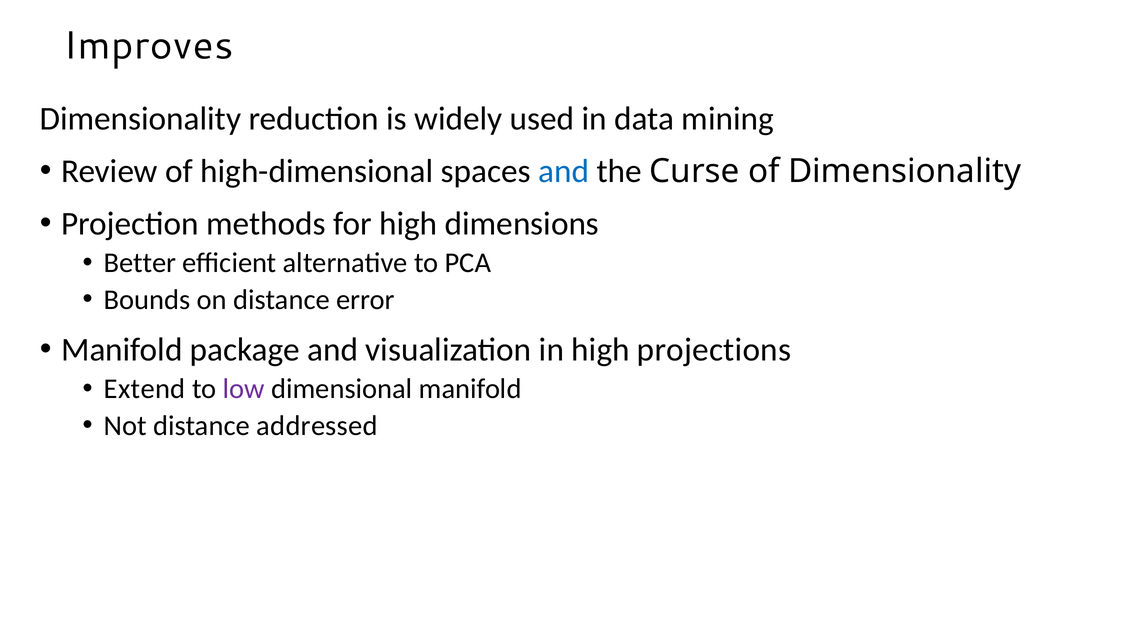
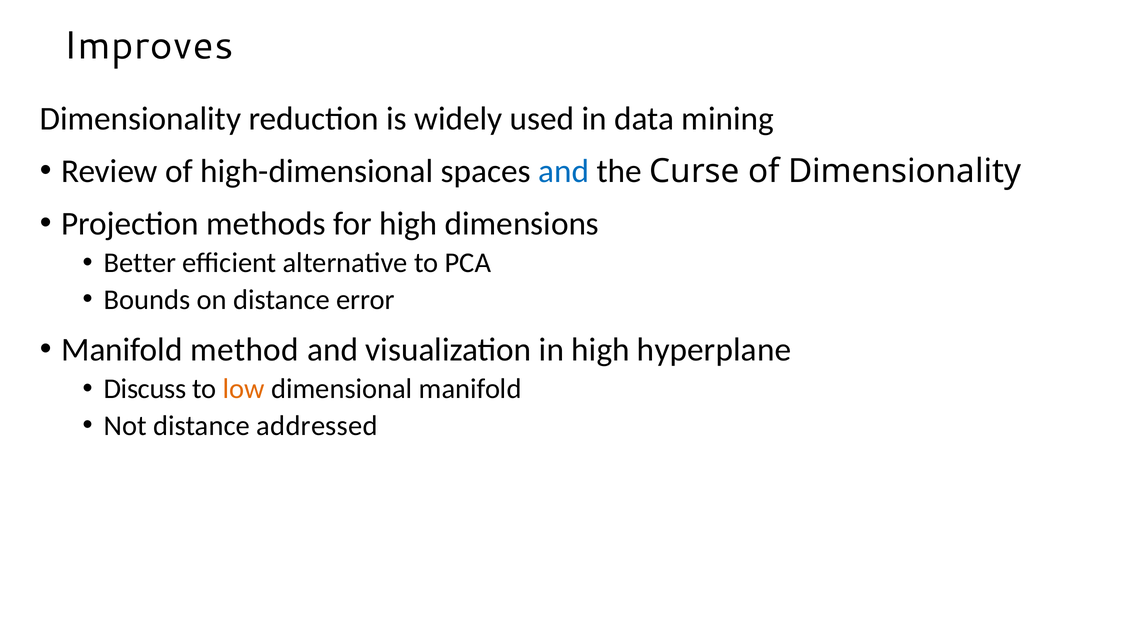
package: package -> method (245, 350)
projections: projections -> hyperplane (714, 350)
Extend: Extend -> Discuss (145, 389)
low colour: purple -> orange (244, 389)
